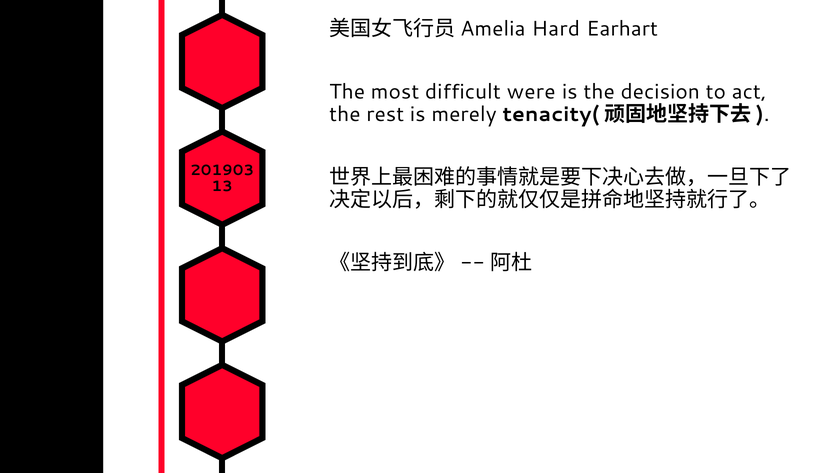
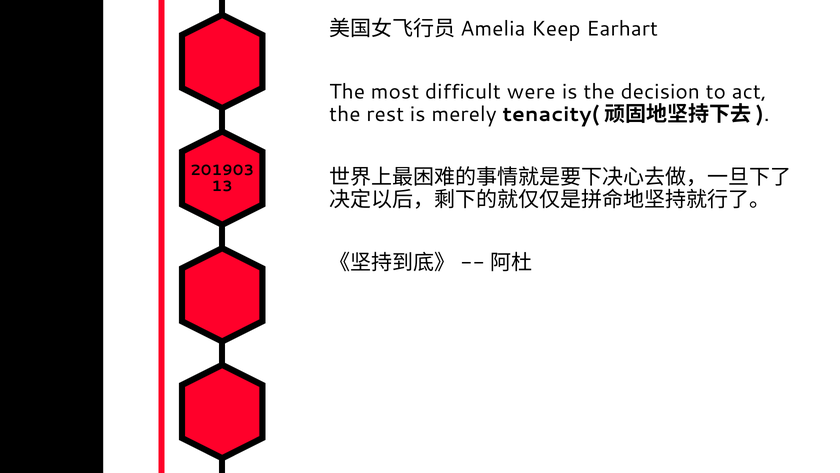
Hard: Hard -> Keep (556, 29)
